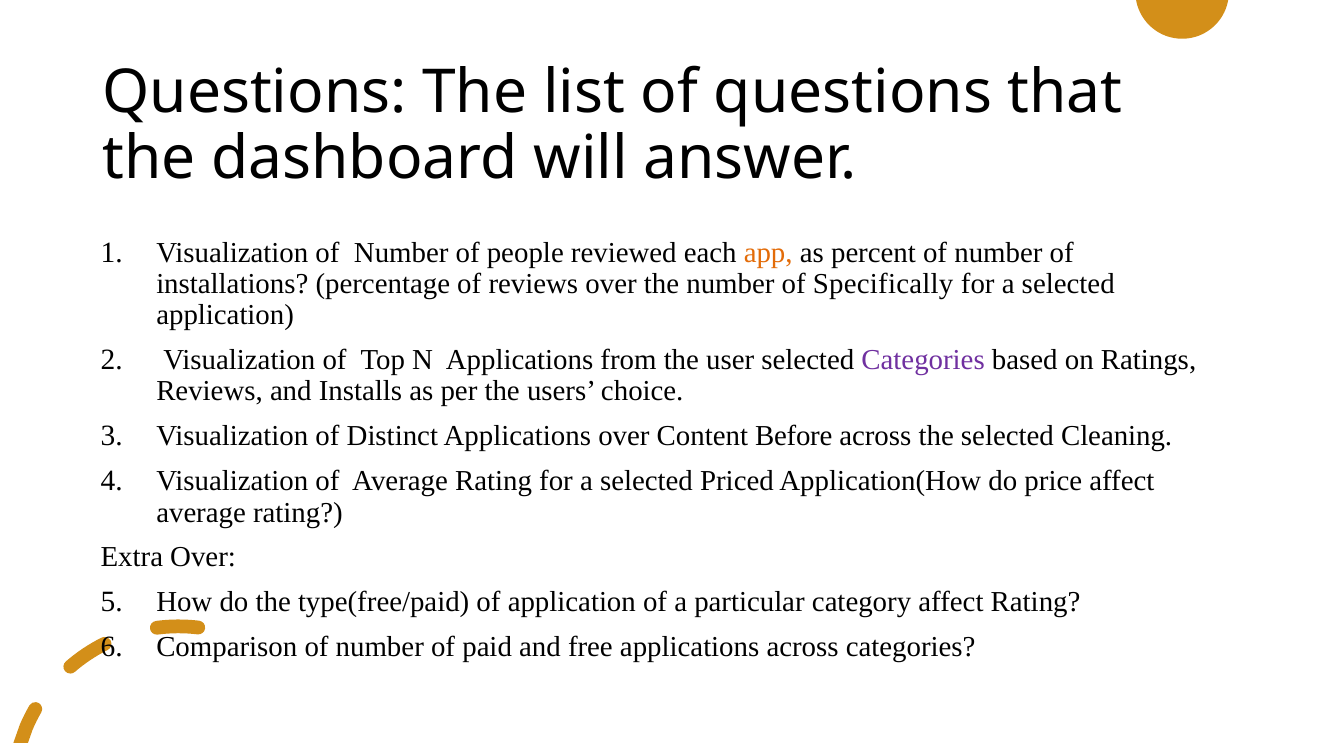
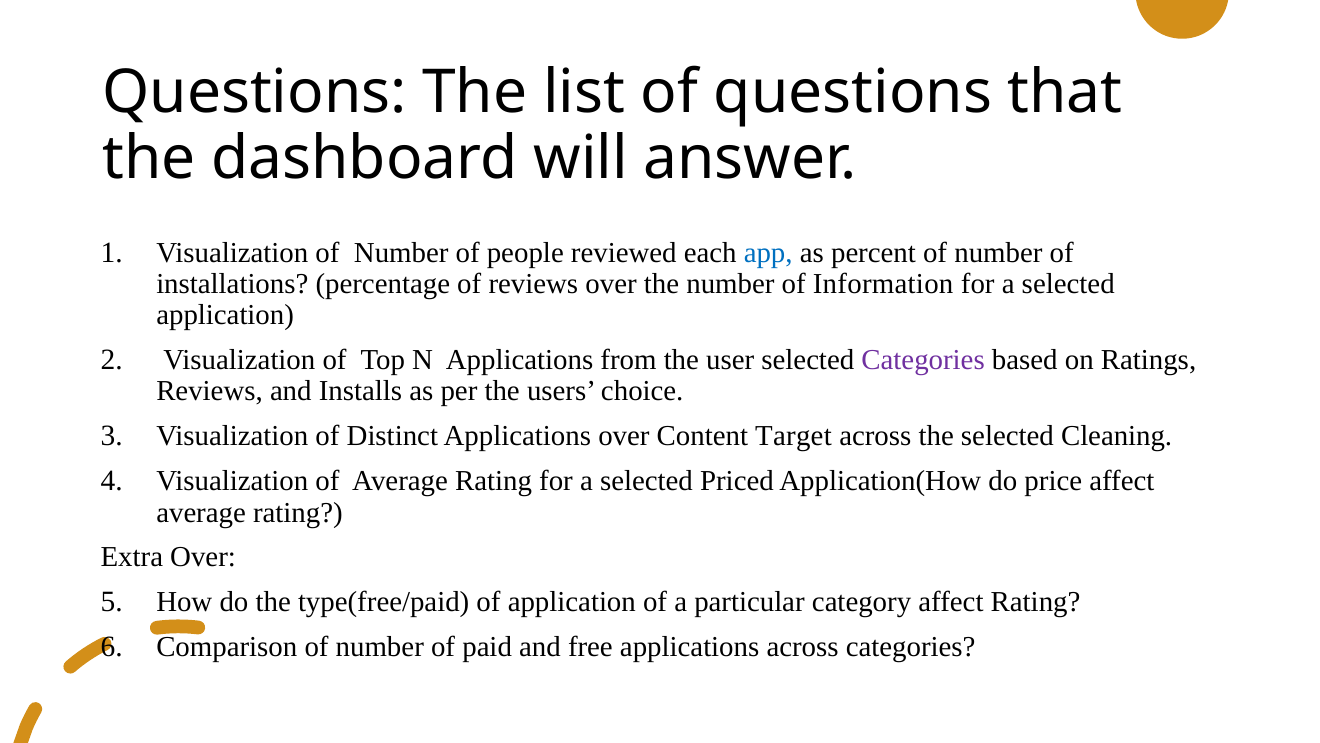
app colour: orange -> blue (768, 253)
Specifically: Specifically -> Information (883, 284)
Before: Before -> Target (793, 436)
